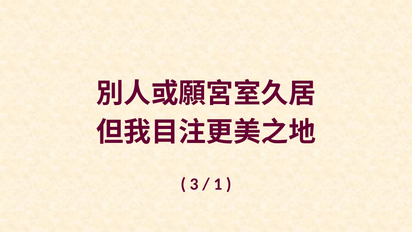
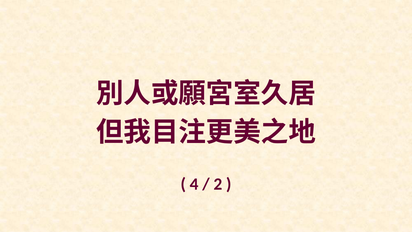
3: 3 -> 4 (194, 184)
1: 1 -> 2 (218, 184)
